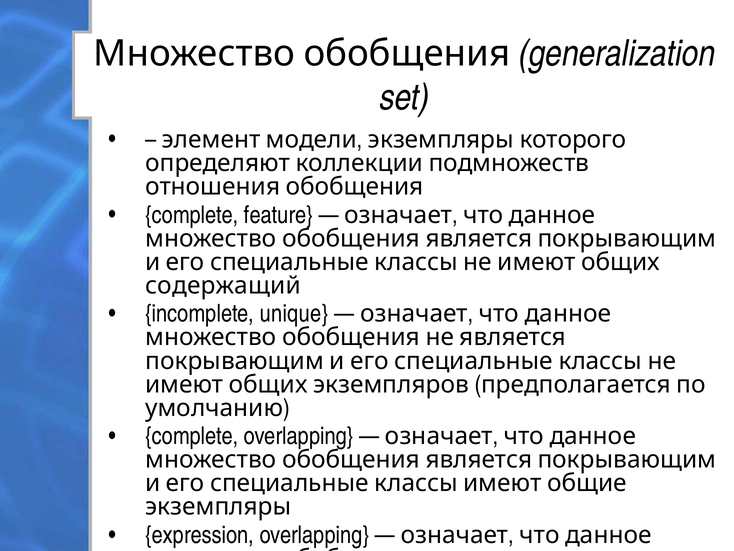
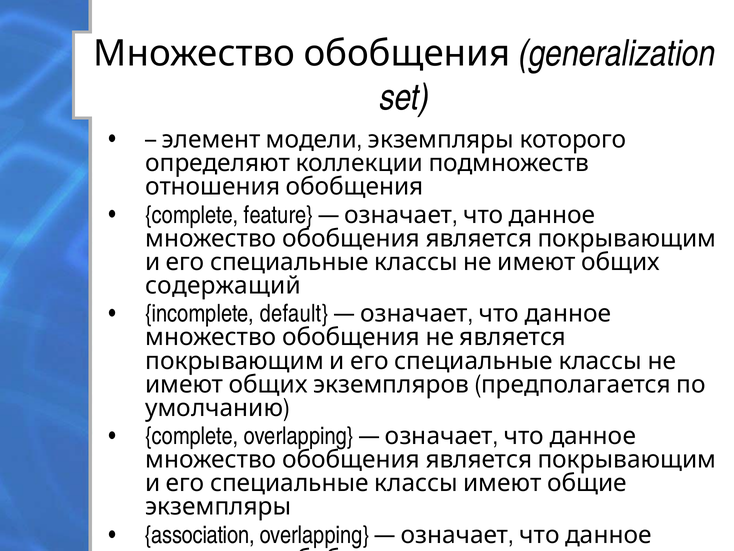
unique: unique -> default (294, 314)
expression: expression -> association (200, 535)
